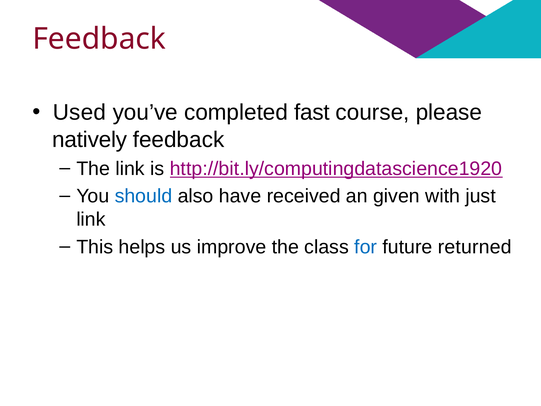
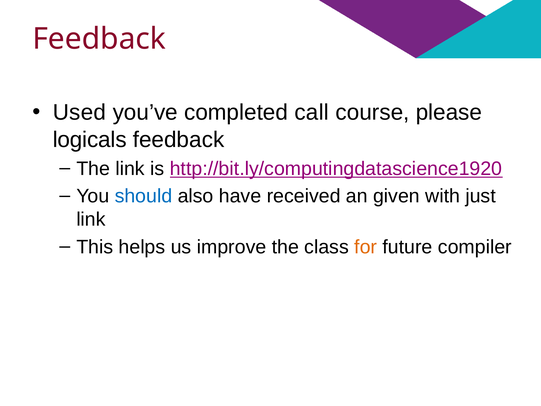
fast: fast -> call (312, 112)
natively: natively -> logicals (90, 139)
for colour: blue -> orange (366, 247)
returned: returned -> compiler (475, 247)
